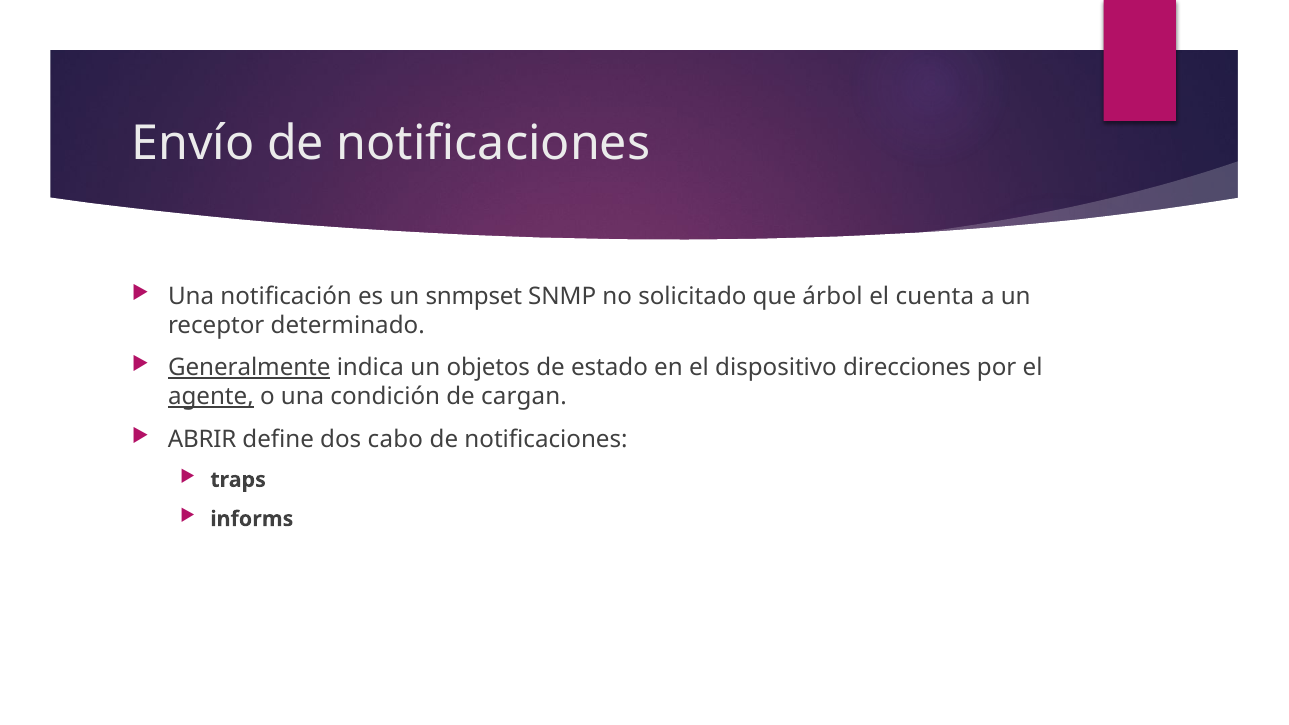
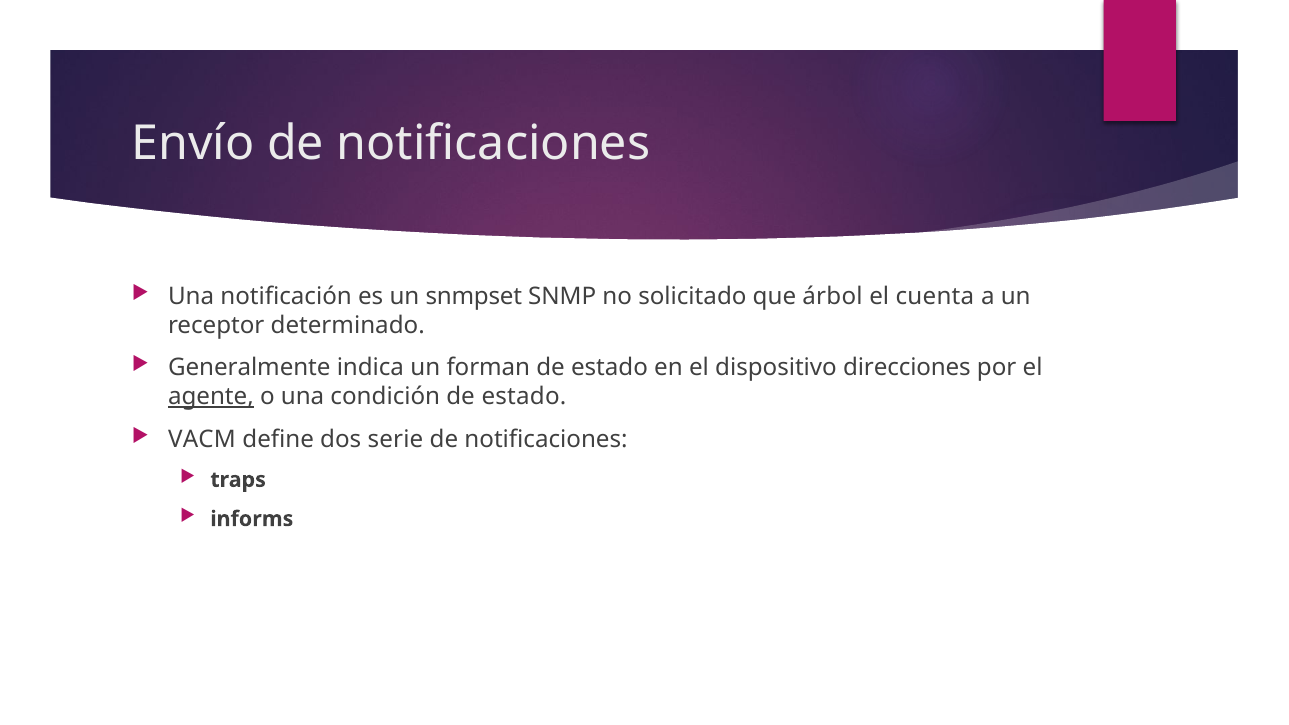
Generalmente underline: present -> none (249, 368)
objetos: objetos -> forman (488, 368)
condición de cargan: cargan -> estado (524, 397)
ABRIR: ABRIR -> VACM (202, 439)
cabo: cabo -> serie (395, 439)
